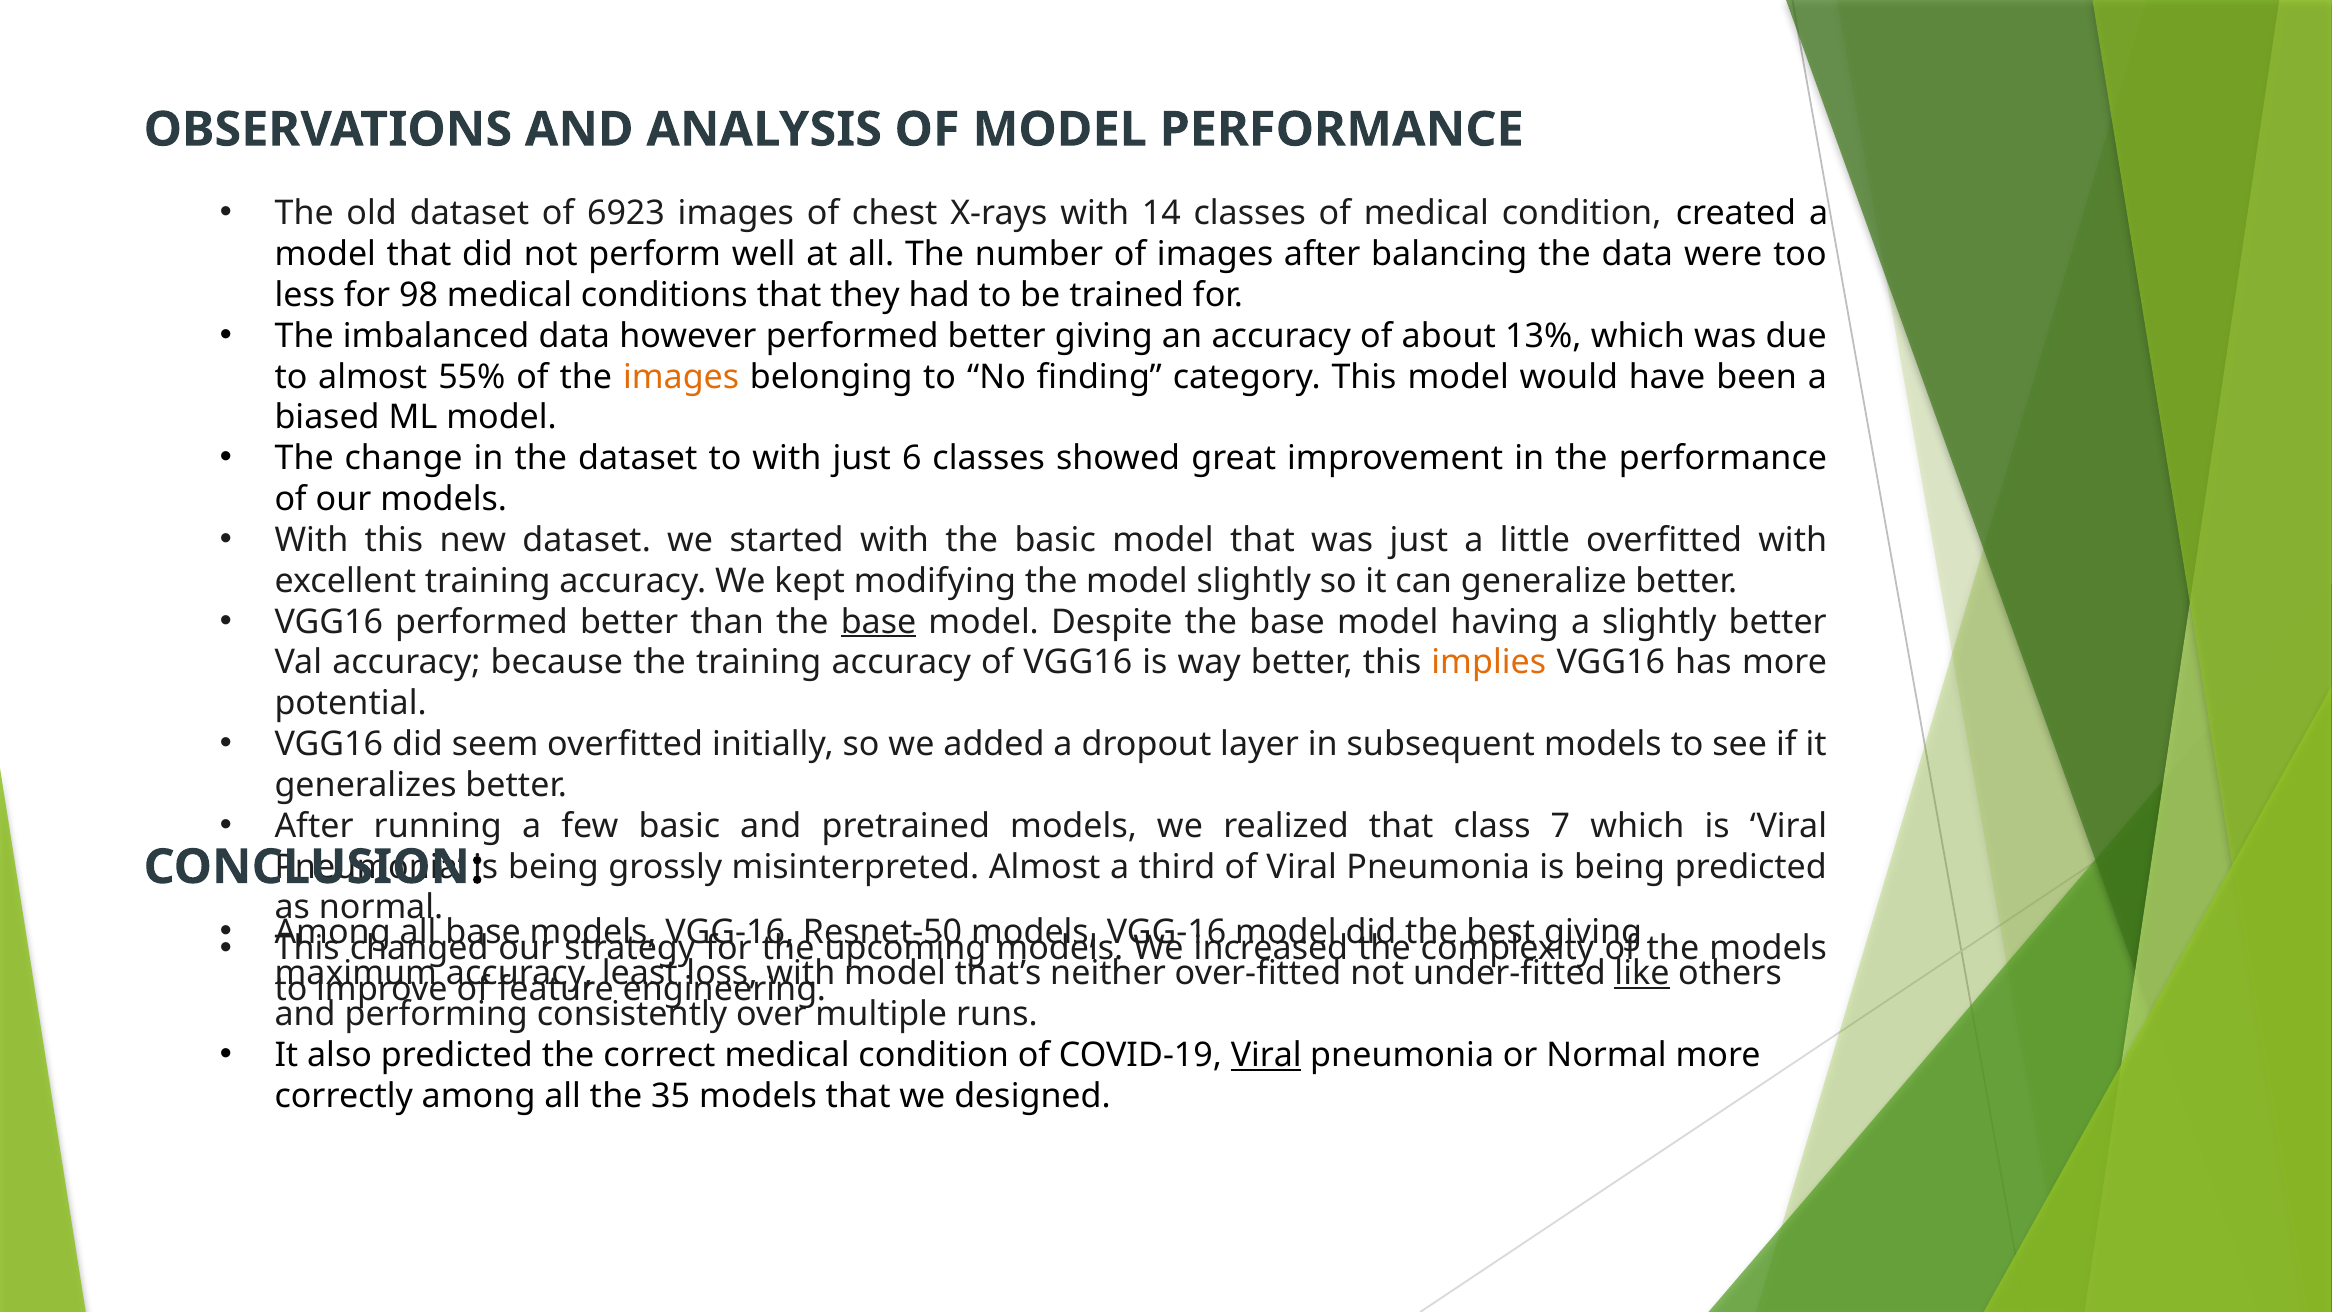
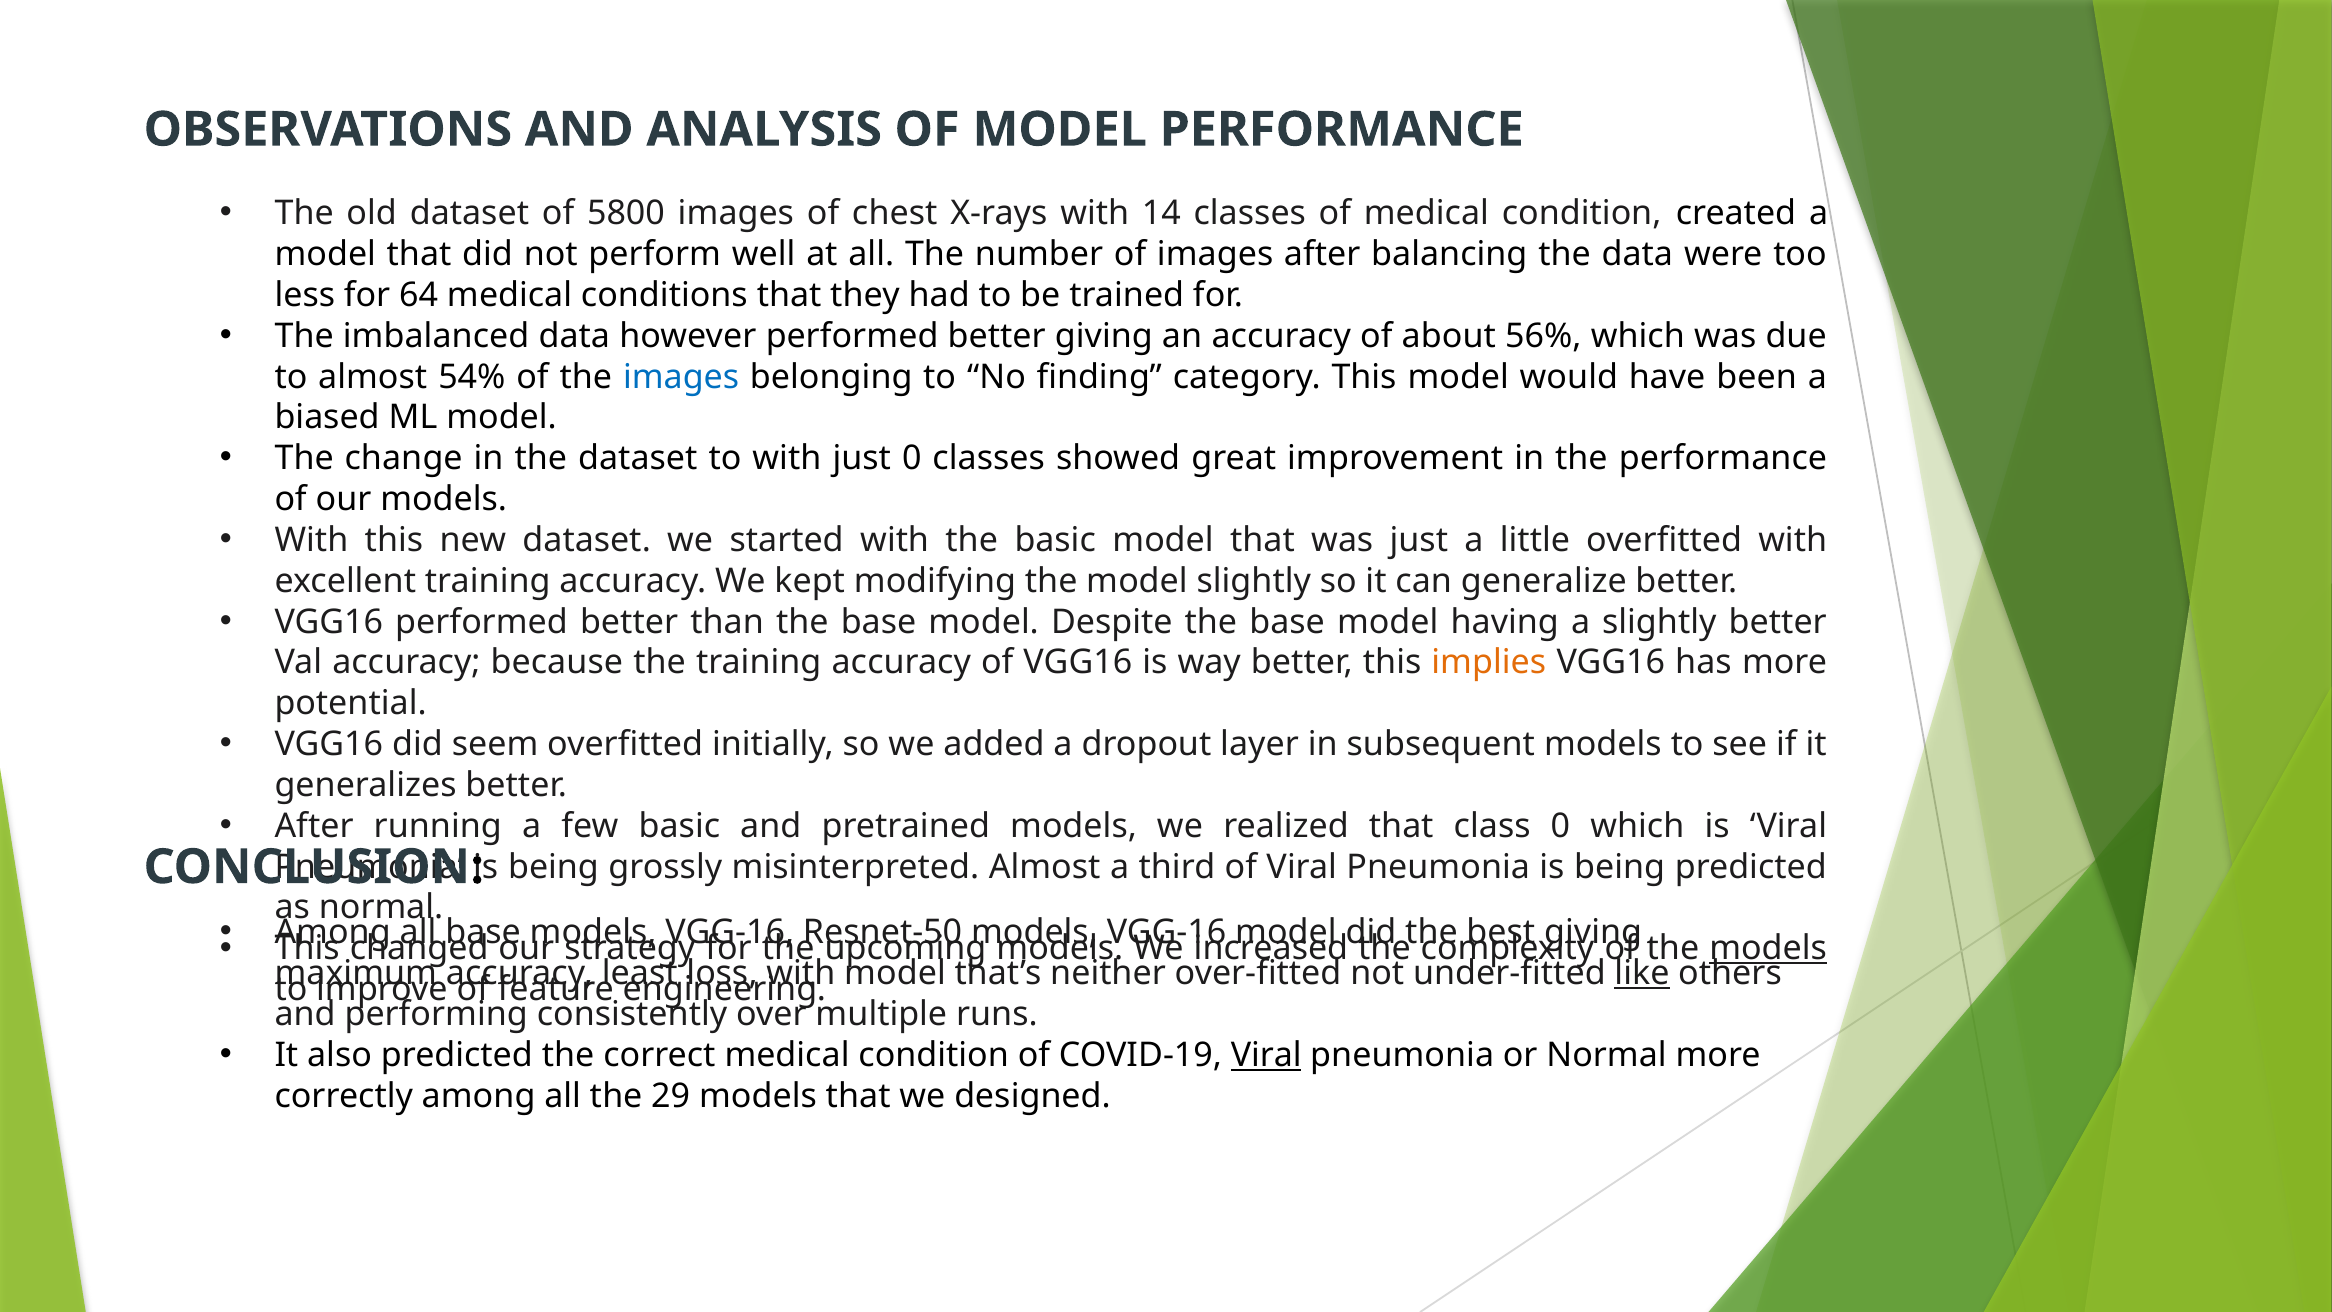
6923: 6923 -> 5800 (626, 213)
98: 98 -> 64 (419, 295)
13%: 13% -> 56% (1543, 336)
55%: 55% -> 54% (472, 377)
images colour: orange -> blue (681, 377)
just 6: 6 -> 0 (912, 458)
base underline: present -> none (879, 622)
class 7: 7 -> 0 (1560, 826)
models underline: none -> present (1768, 948)
35: 35 -> 29 (671, 1096)
